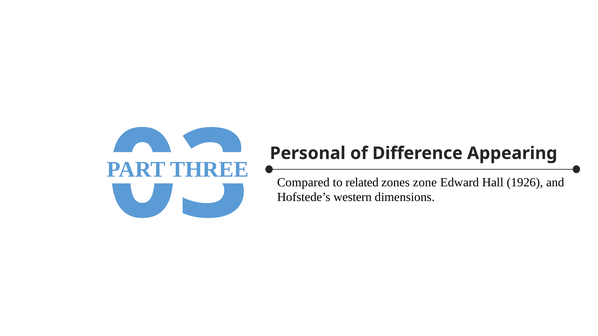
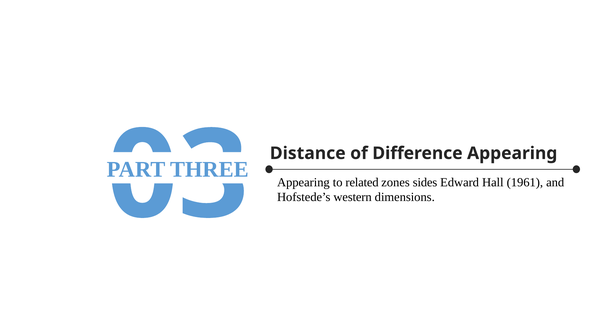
Personal: Personal -> Distance (308, 153)
Compared: Compared -> Appearing (303, 182)
zone: zone -> sides (425, 182)
1926: 1926 -> 1961 (525, 182)
